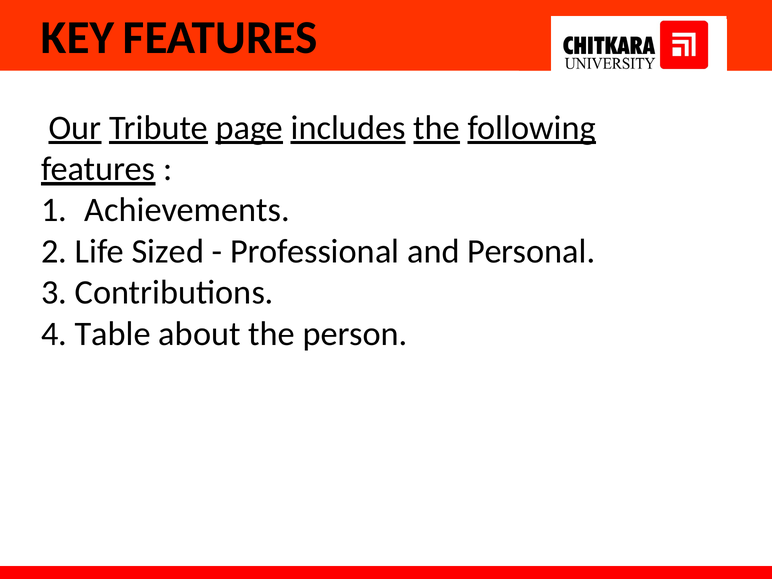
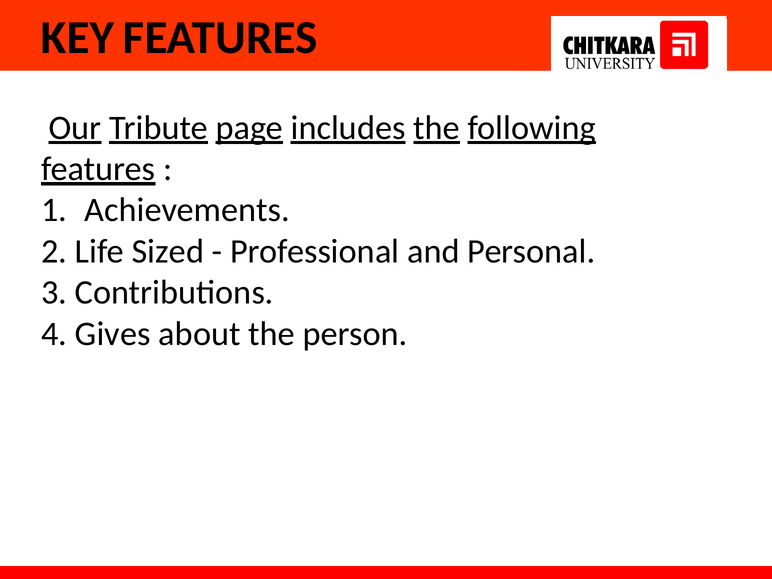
Table: Table -> Gives (113, 334)
